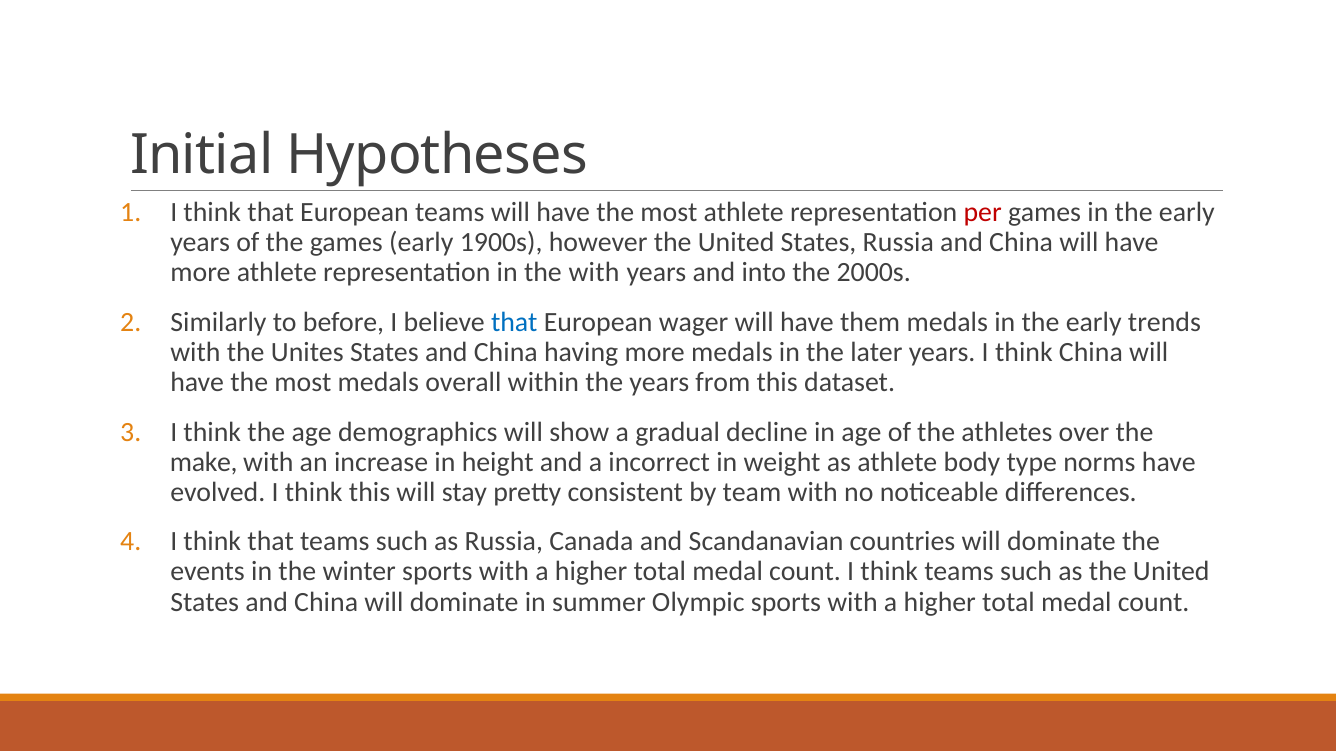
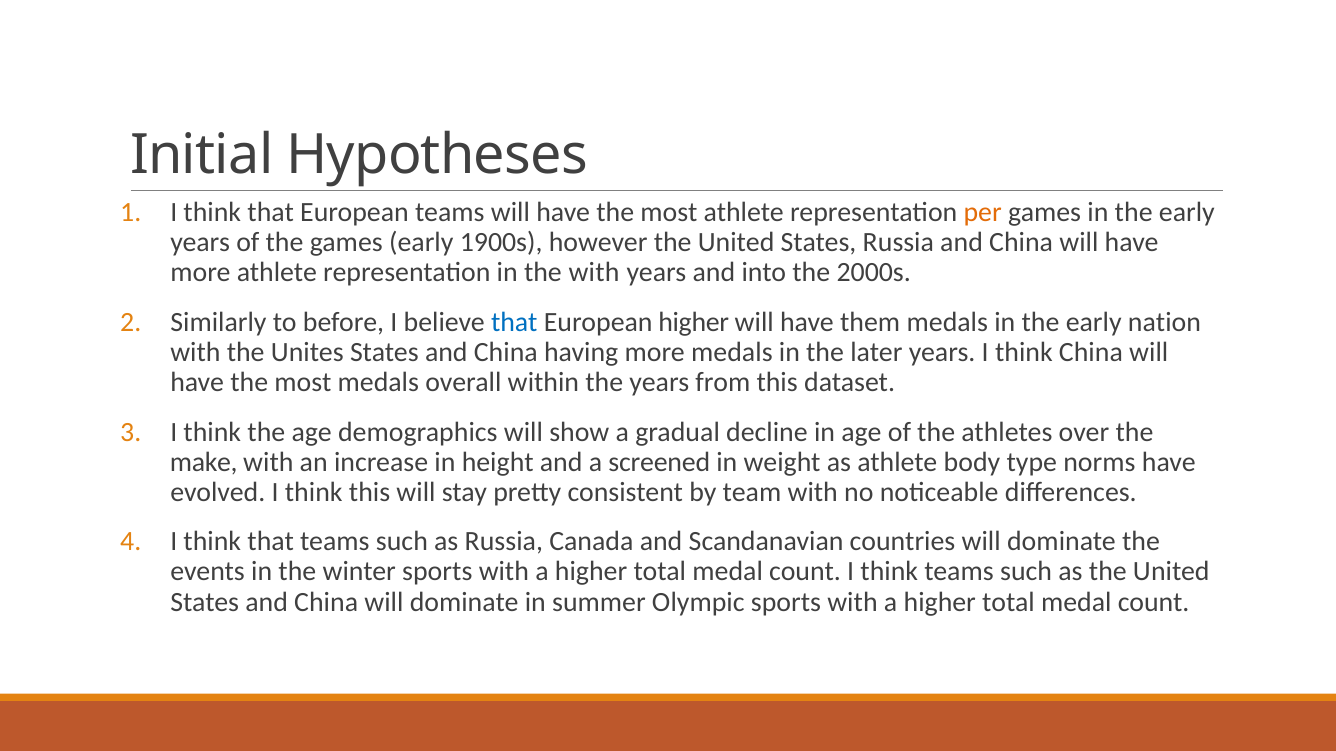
per colour: red -> orange (983, 213)
European wager: wager -> higher (694, 322)
trends: trends -> nation (1164, 322)
incorrect: incorrect -> screened (659, 462)
